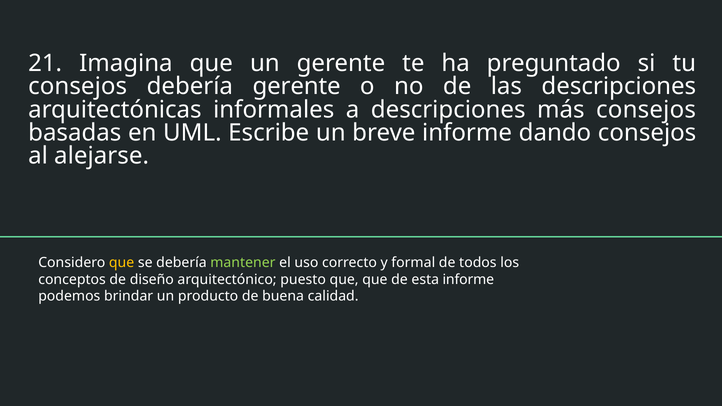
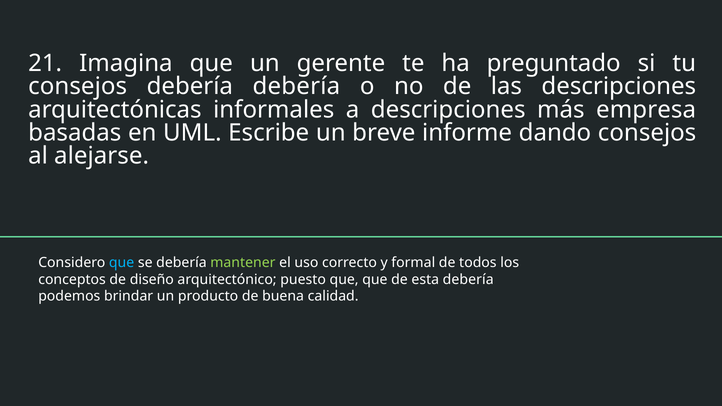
debería gerente: gerente -> debería (296, 87)
más consejos: consejos -> empresa (646, 110)
que colour: yellow -> light blue (122, 263)
esta informe: informe -> debería (468, 280)
